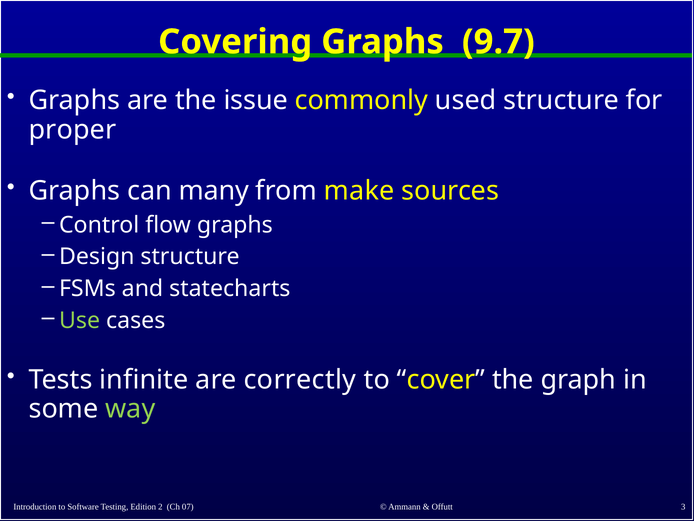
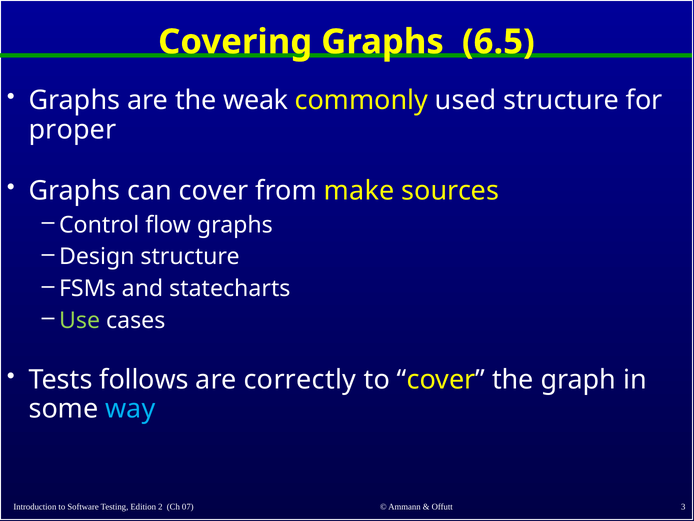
9.7: 9.7 -> 6.5 (498, 42)
issue: issue -> weak (256, 100)
can many: many -> cover (214, 191)
infinite: infinite -> follows (144, 379)
way colour: light green -> light blue (130, 409)
